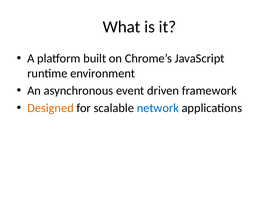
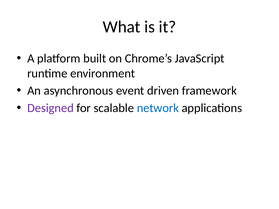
Designed colour: orange -> purple (50, 108)
